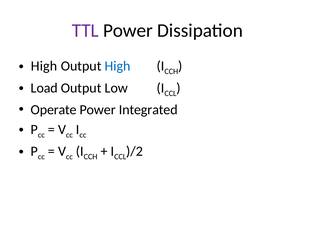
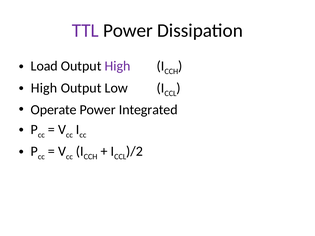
High: High -> Load (44, 66)
High colour: blue -> purple (118, 66)
Load: Load -> High (44, 88)
